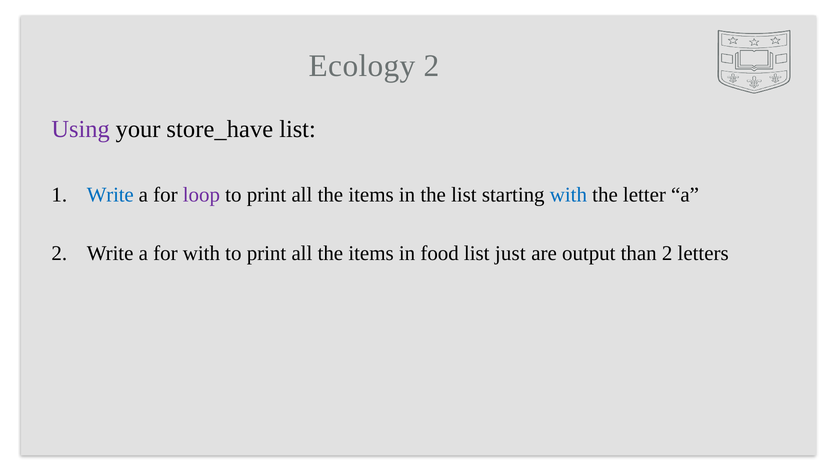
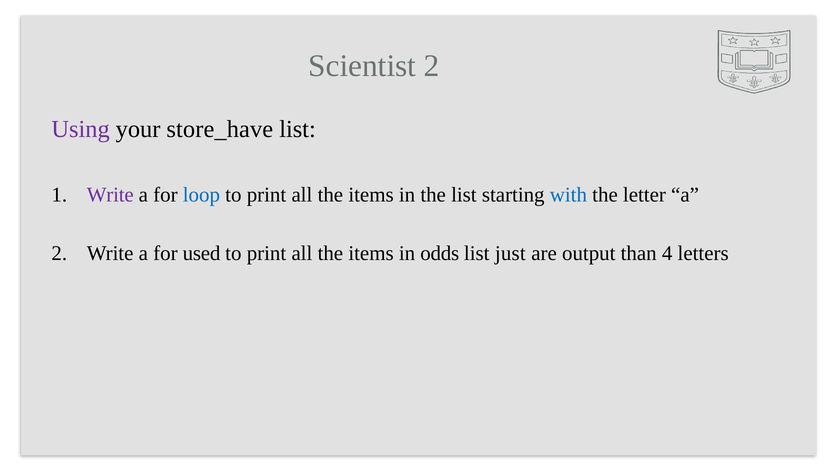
Ecology: Ecology -> Scientist (362, 66)
Write colour: blue -> purple (110, 195)
loop colour: purple -> blue (201, 195)
for with: with -> used (202, 253)
food: food -> odds (440, 253)
than 2: 2 -> 4 (667, 253)
